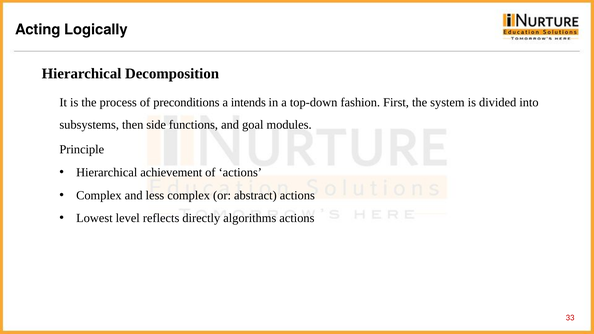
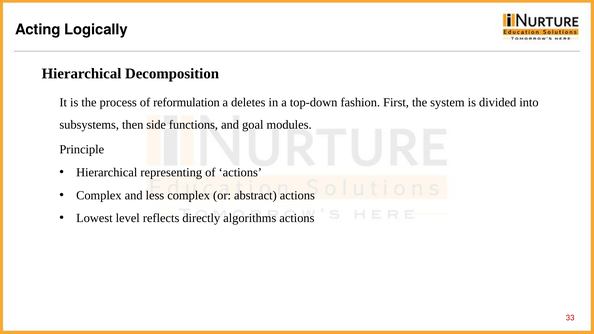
preconditions: preconditions -> reformulation (186, 103)
intends: intends -> deletes (248, 103)
achievement: achievement -> representing (171, 172)
